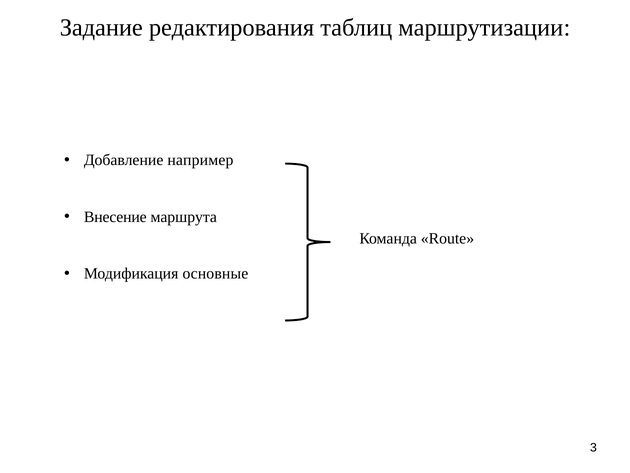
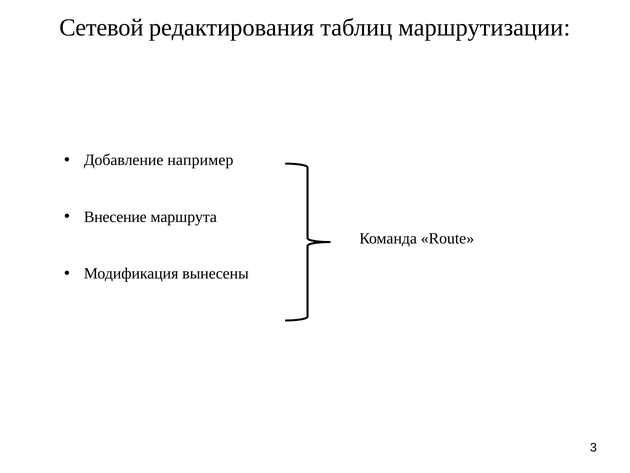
Задание: Задание -> Сетевой (101, 27)
основные: основные -> вынесены (216, 273)
